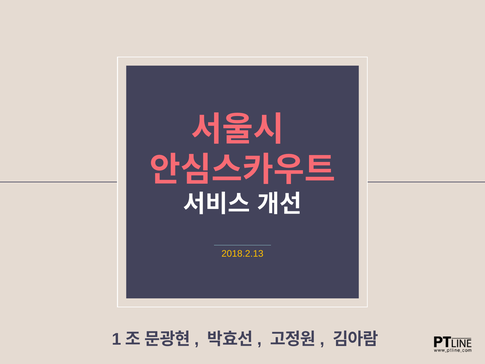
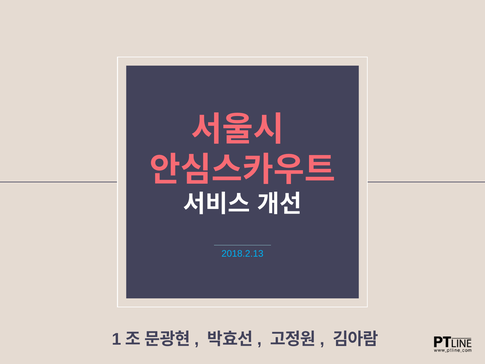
2018.2.13 colour: yellow -> light blue (242, 254)
